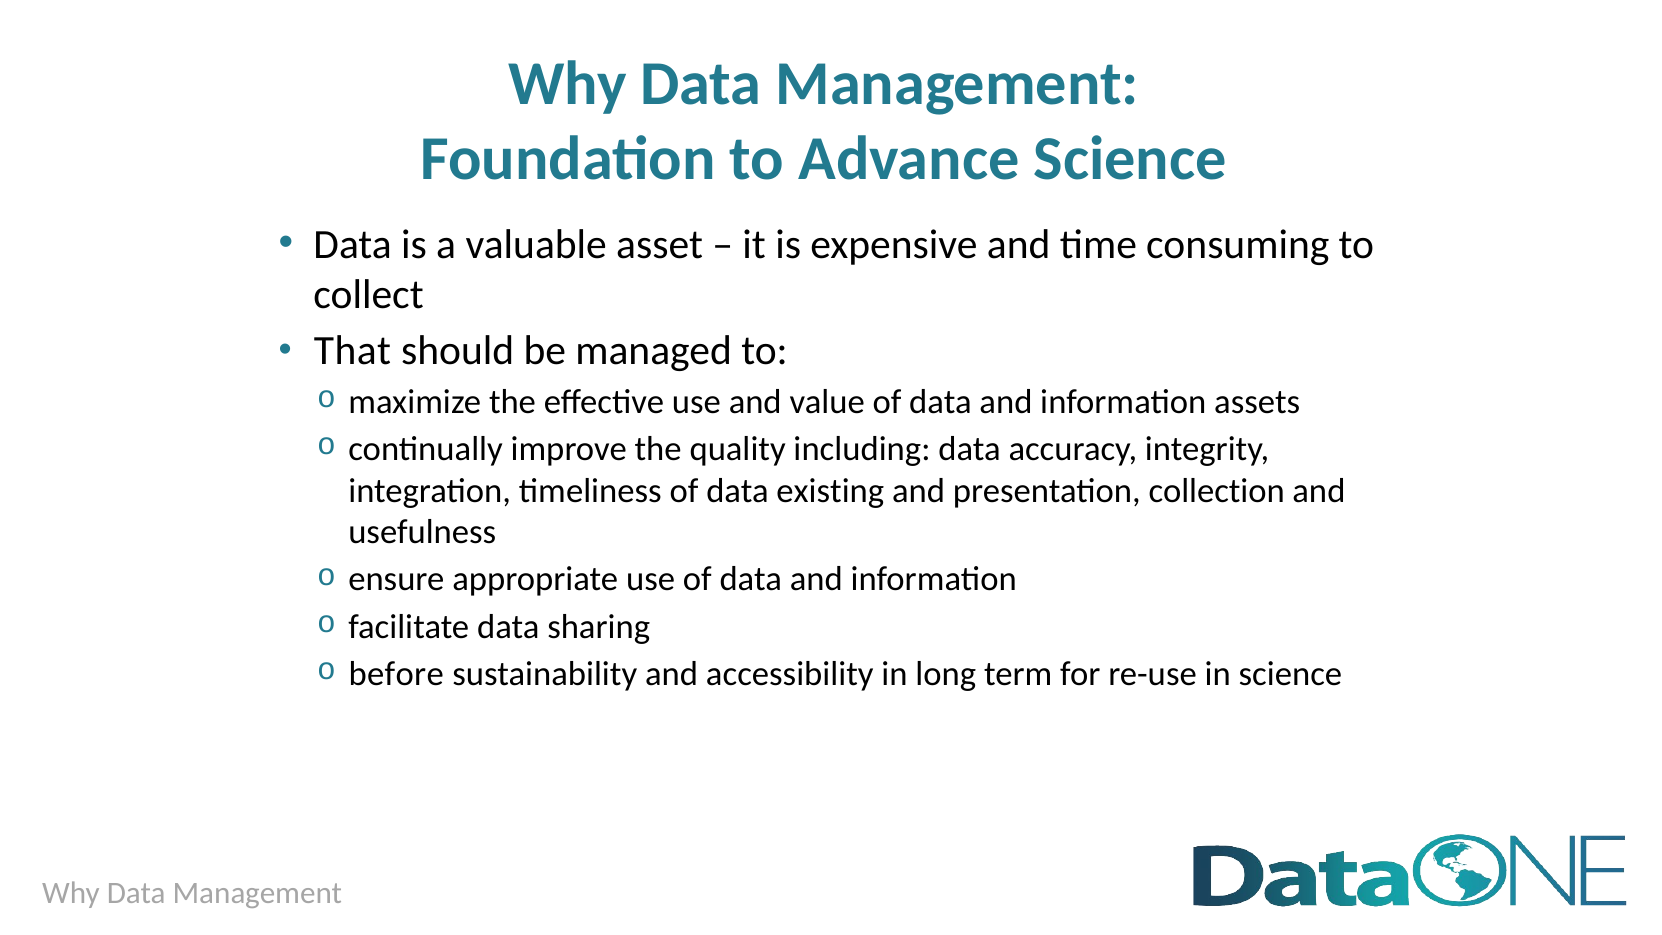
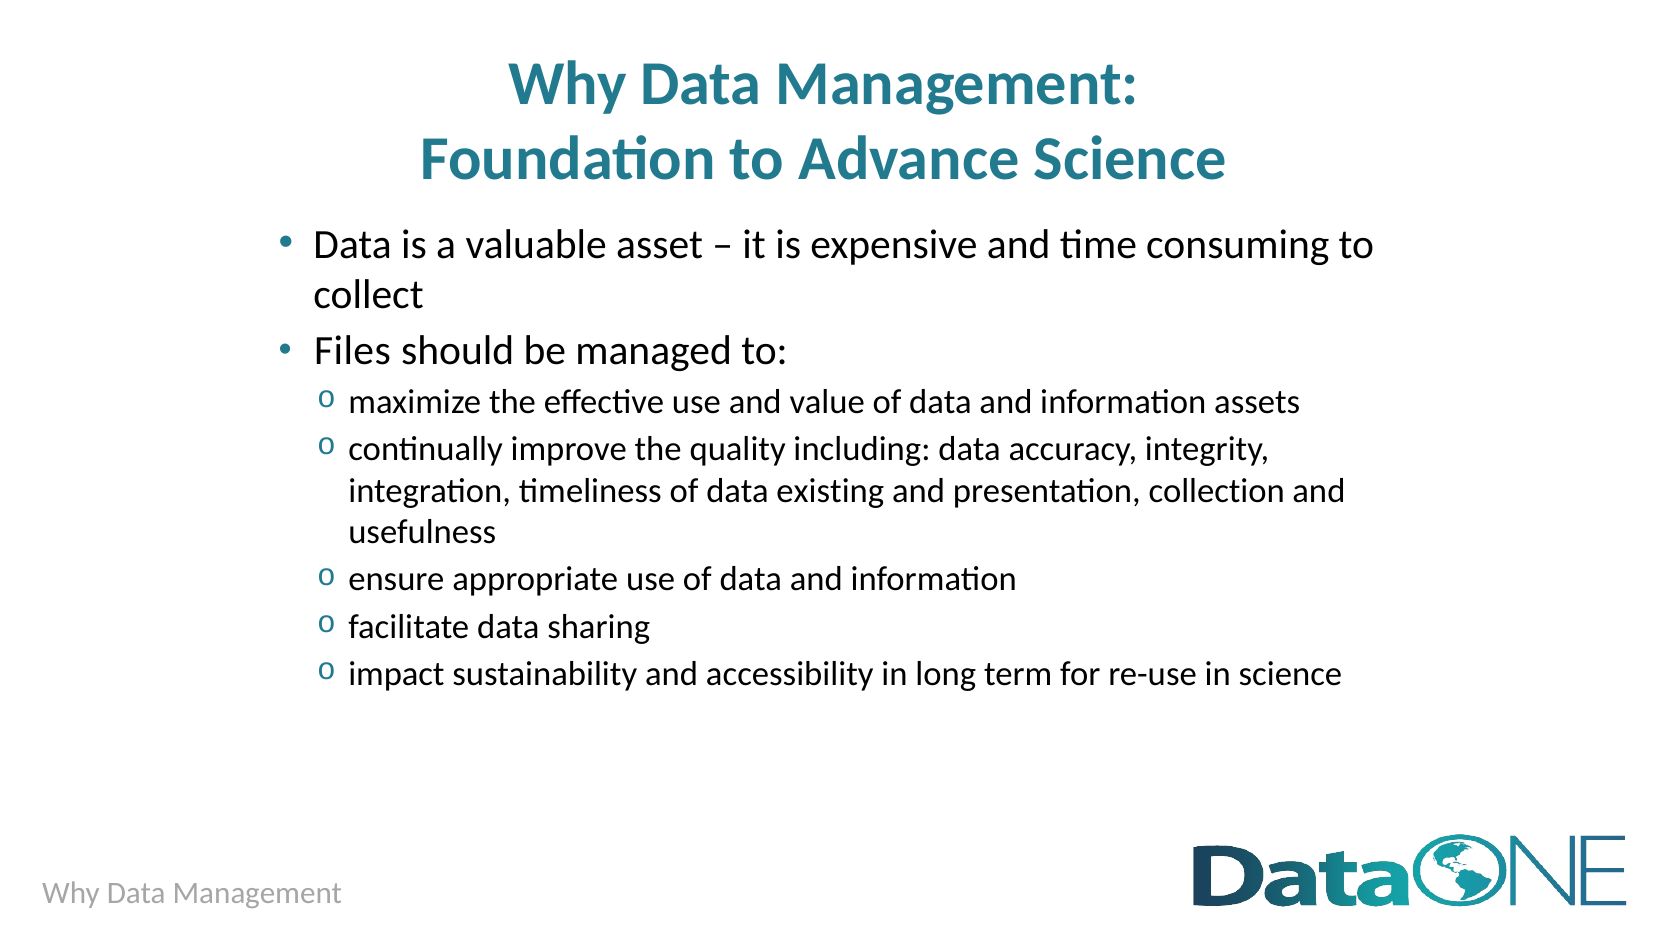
That: That -> Files (352, 351)
before: before -> impact (396, 674)
